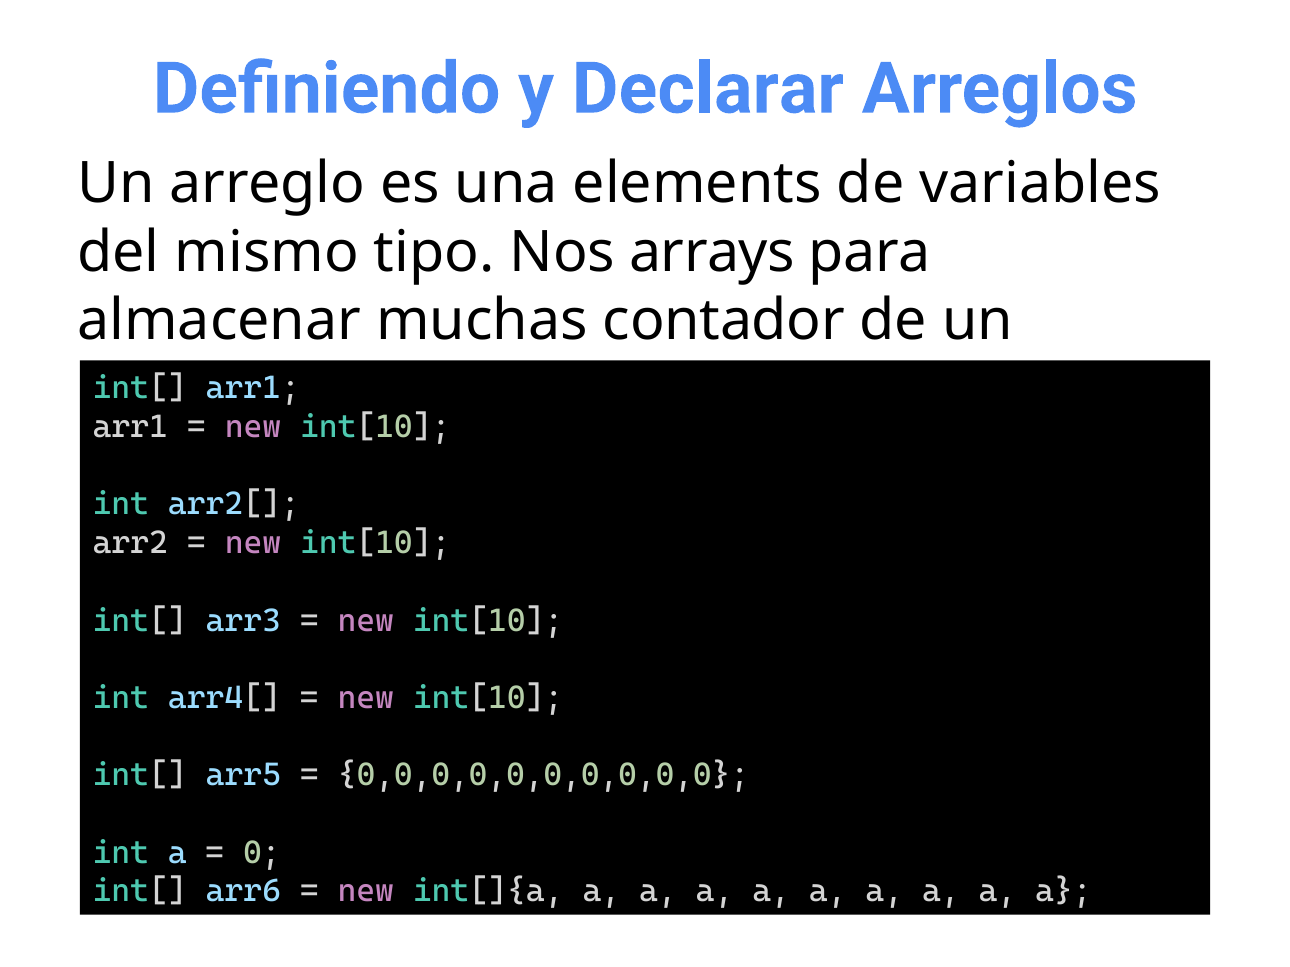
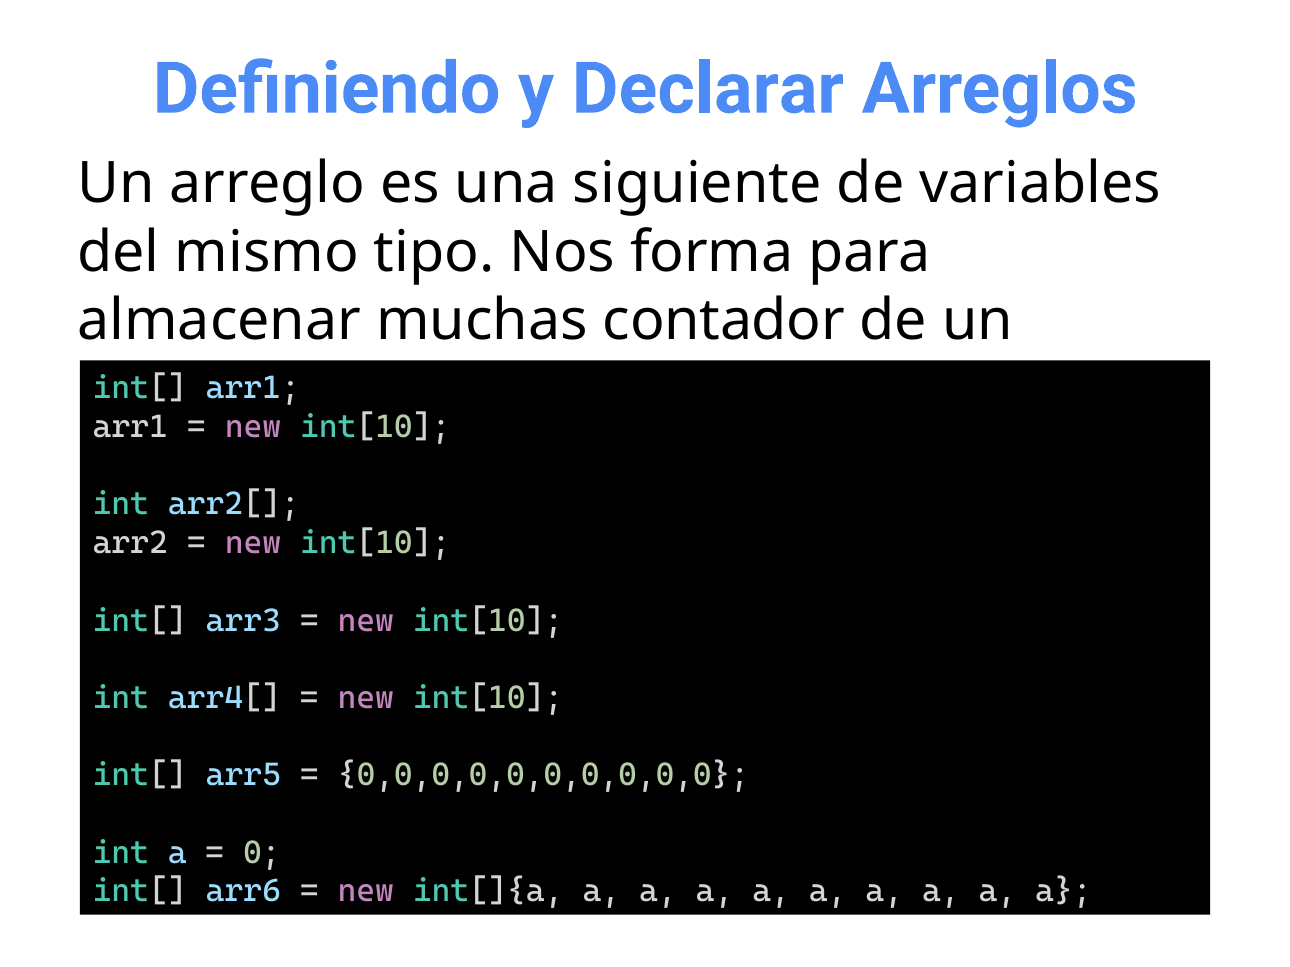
elements: elements -> siguiente (697, 184)
arrays: arrays -> forma (712, 252)
